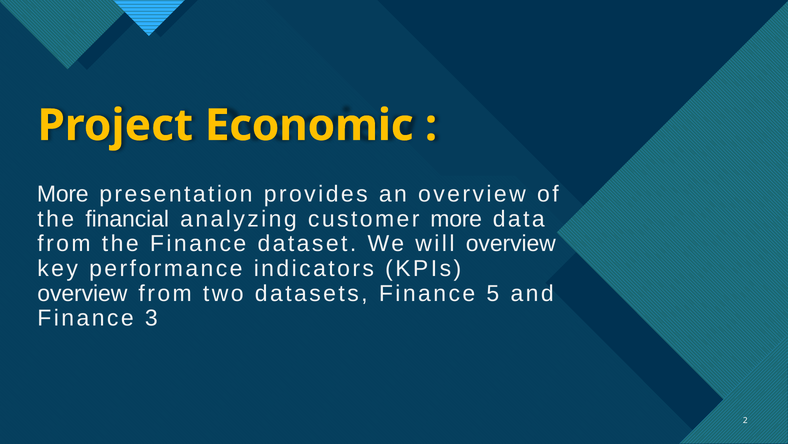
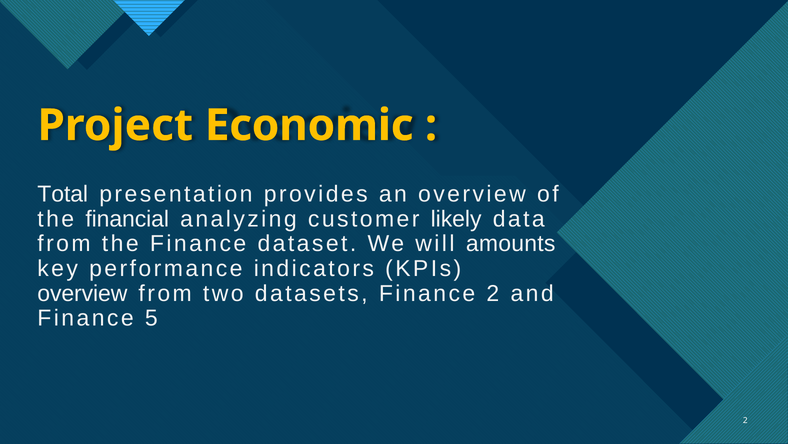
More: More -> Total (63, 194)
customer more: more -> likely (456, 219)
will overview: overview -> amounts (511, 243)
Finance 5: 5 -> 2 (493, 293)
3: 3 -> 5 (151, 318)
